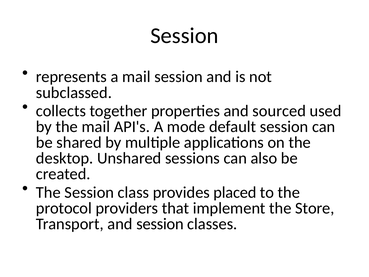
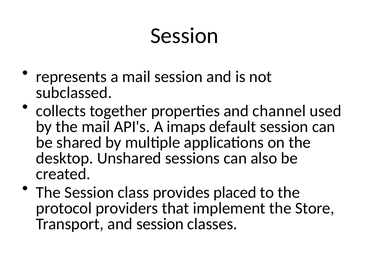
sourced: sourced -> channel (279, 111)
mode: mode -> imaps (186, 127)
